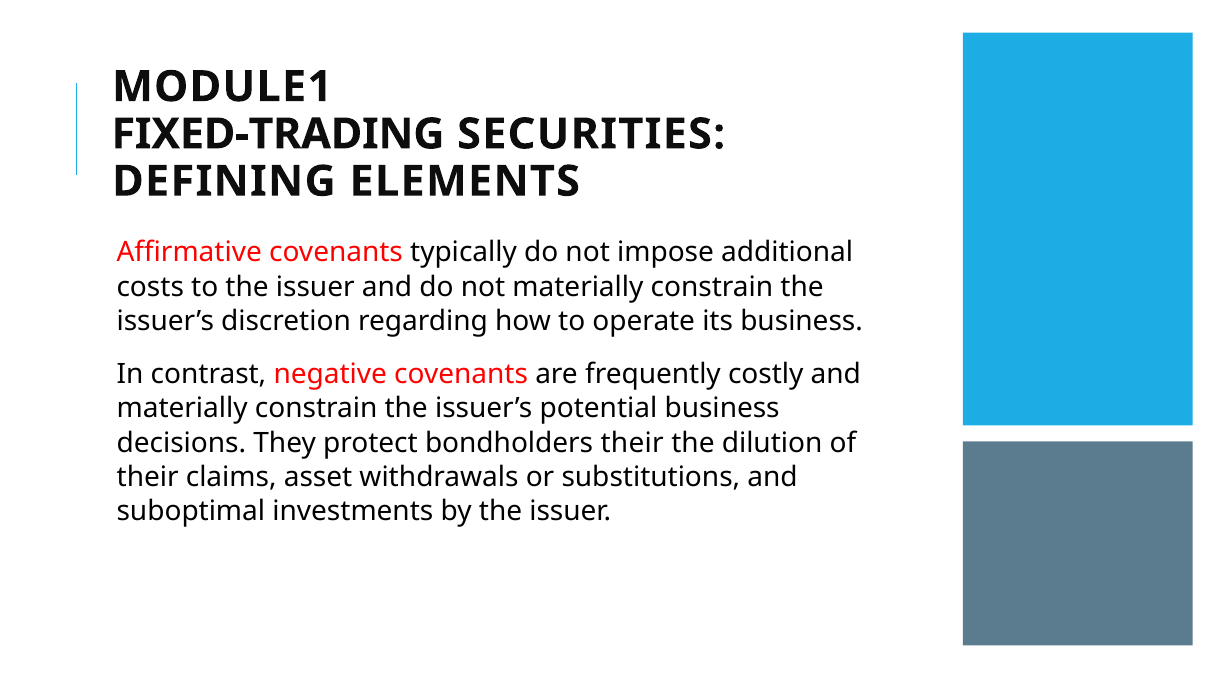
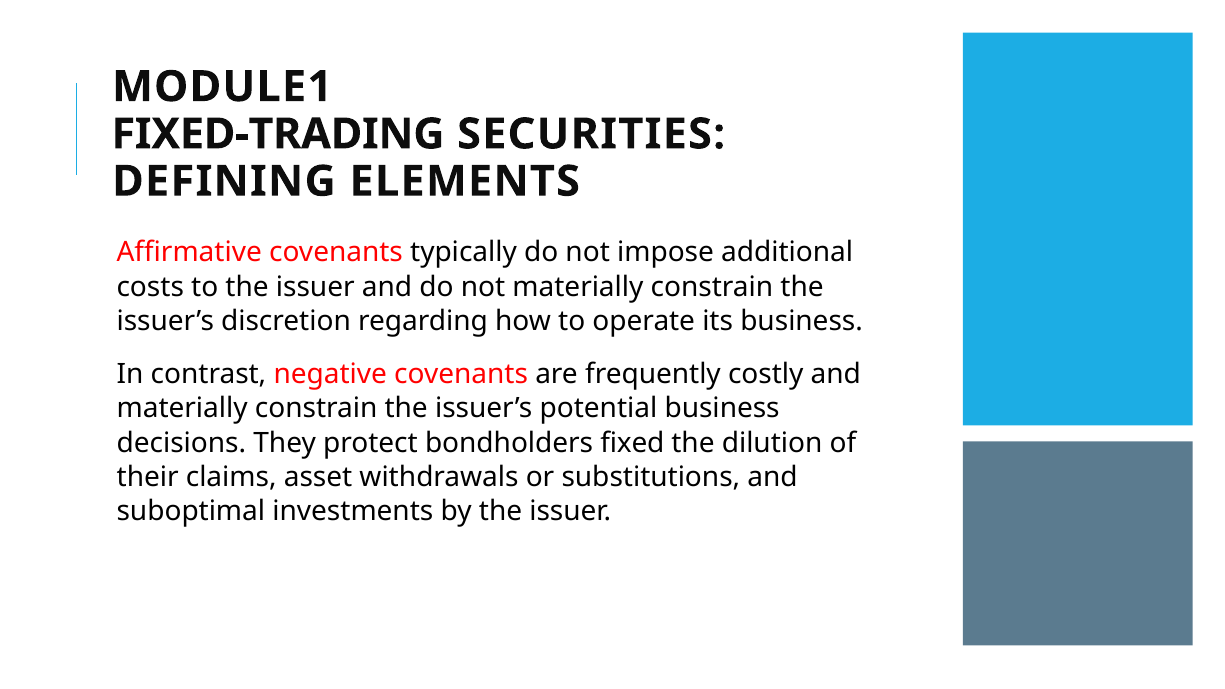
bondholders their: their -> fixed (632, 443)
